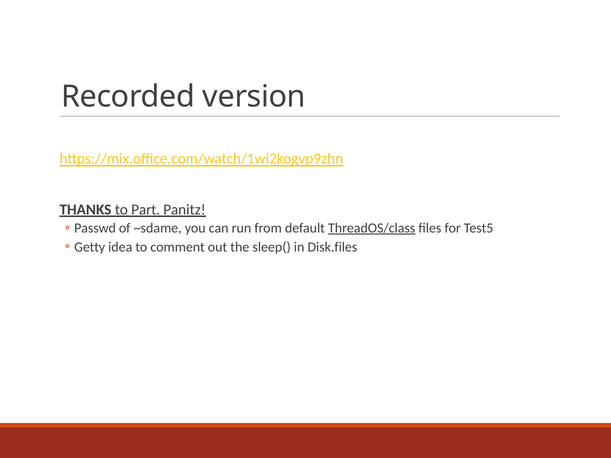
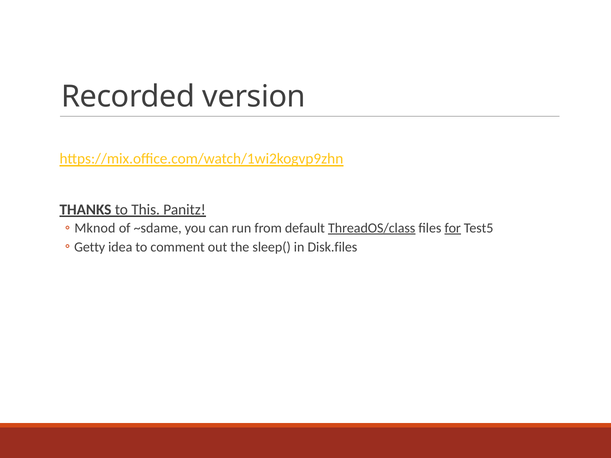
Part: Part -> This (146, 210)
Passwd: Passwd -> Mknod (95, 228)
for underline: none -> present (453, 228)
